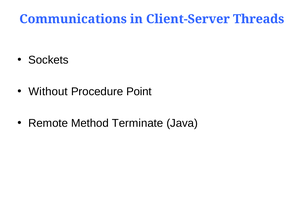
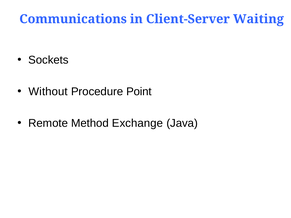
Threads: Threads -> Waiting (258, 19)
Terminate: Terminate -> Exchange (138, 123)
